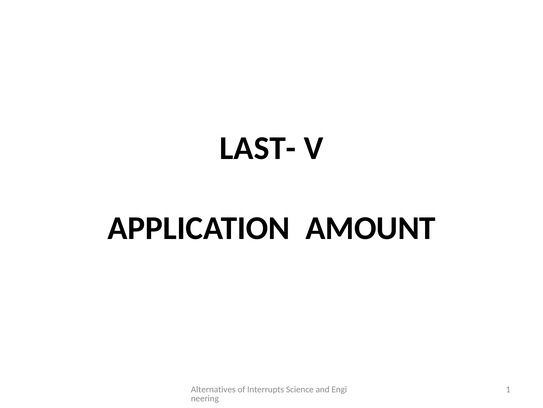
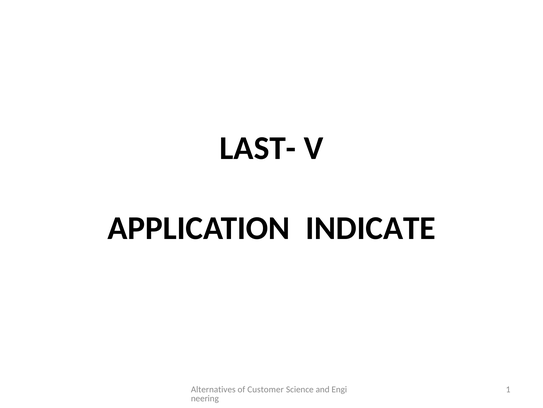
AMOUNT: AMOUNT -> INDICATE (370, 228)
Interrupts: Interrupts -> Customer (266, 389)
